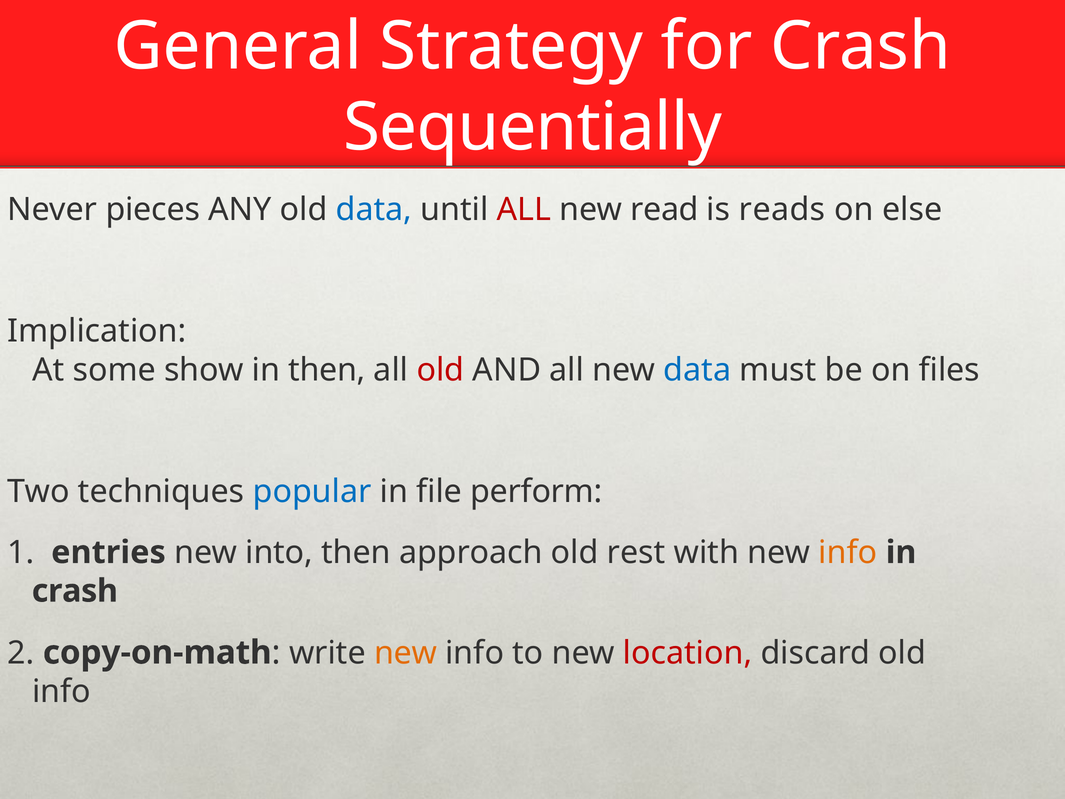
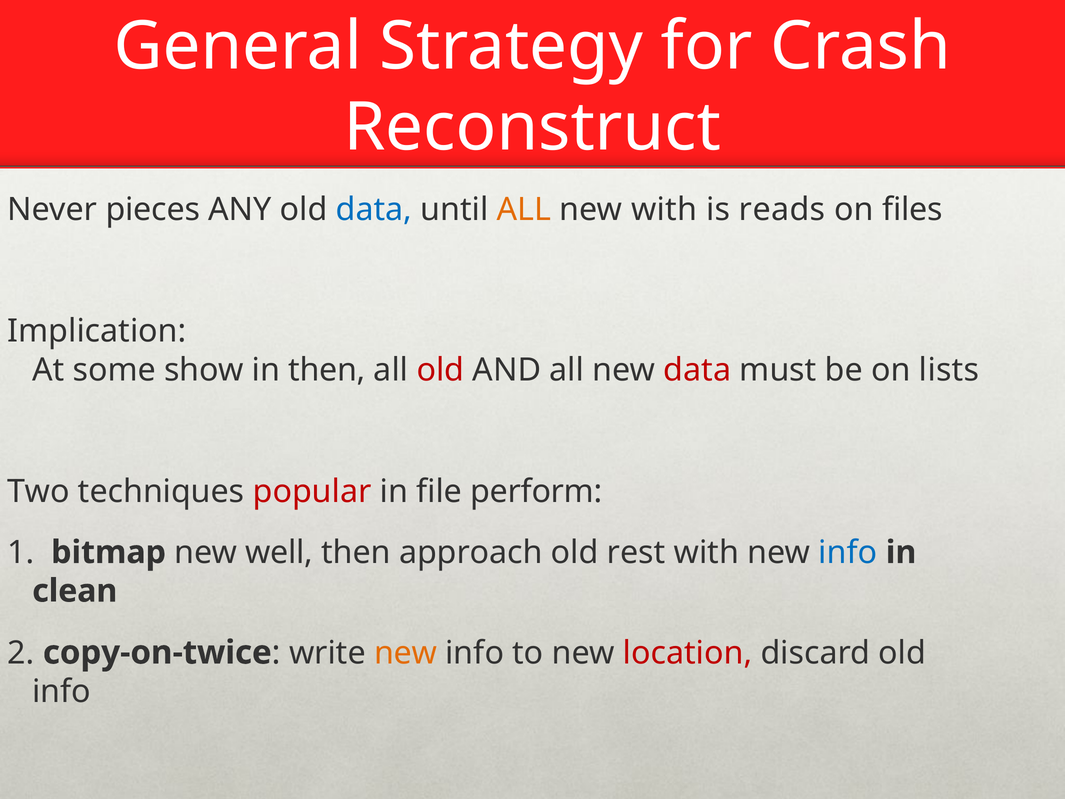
Sequentially: Sequentially -> Reconstruct (532, 127)
ALL colour: red -> orange (524, 210)
new read: read -> with (664, 210)
else: else -> files (912, 210)
data colour: blue -> red (697, 370)
files: files -> lists (949, 370)
popular colour: blue -> red (312, 491)
entries: entries -> bitmap (109, 552)
into: into -> well (279, 552)
info colour: orange -> blue (848, 552)
crash: crash -> clean (75, 591)
copy-on-math: copy-on-math -> copy-on-twice (157, 652)
